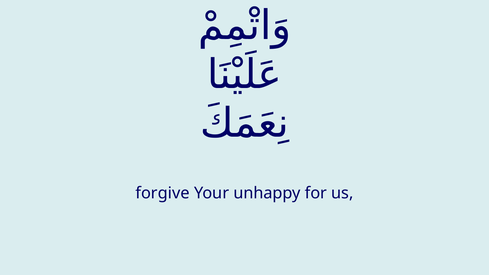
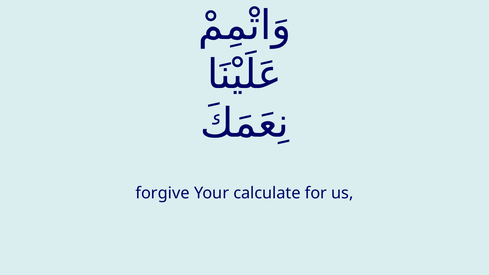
unhappy: unhappy -> calculate (267, 193)
